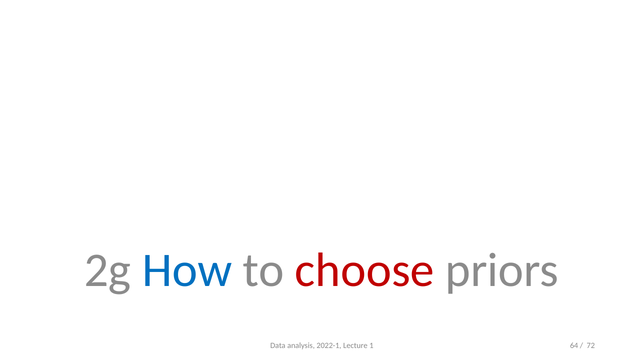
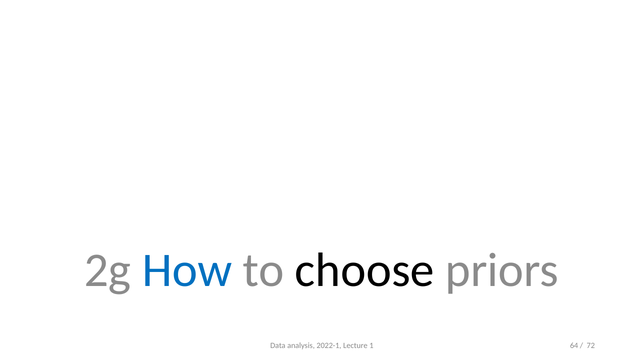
choose colour: red -> black (365, 271)
